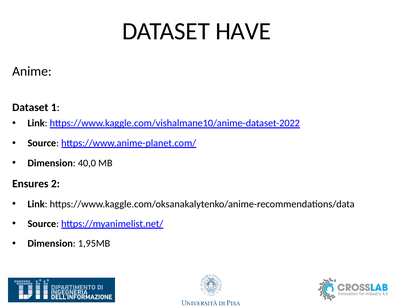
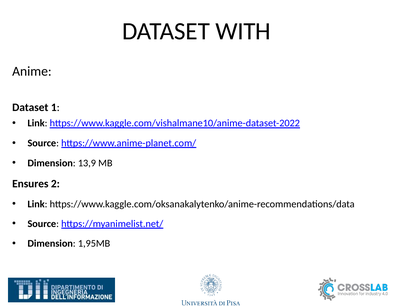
HAVE: HAVE -> WITH (243, 31)
40,0: 40,0 -> 13,9 (87, 163)
